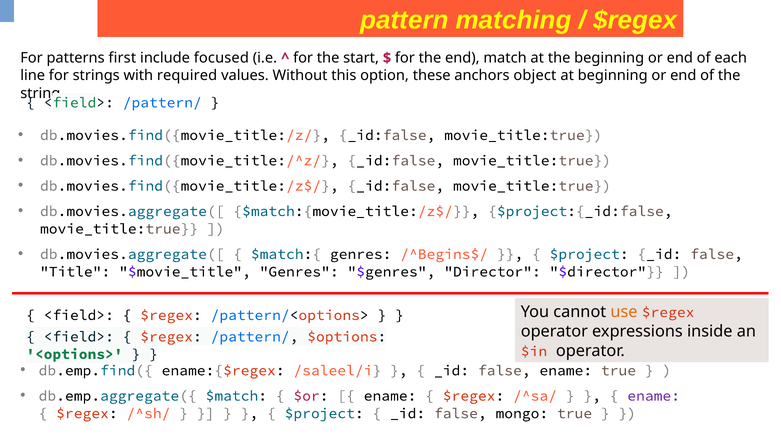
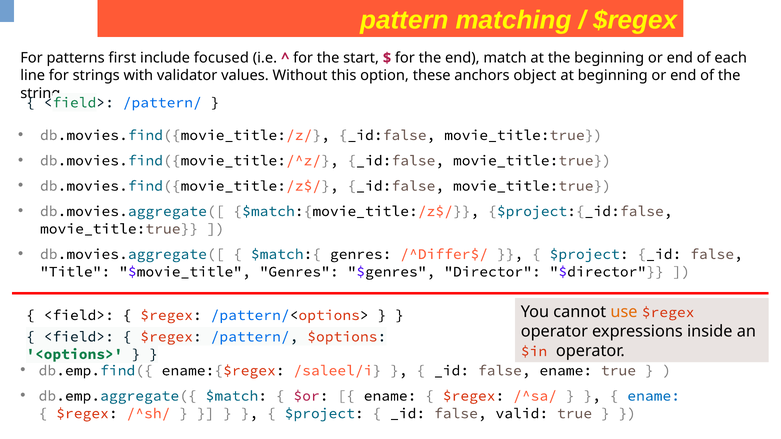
required: required -> validator (187, 76)
/^Begins$/: /^Begins$/ -> /^Differ$/ (444, 254)
ename colour: purple -> blue (654, 396)
mongo: mongo -> valid (522, 414)
